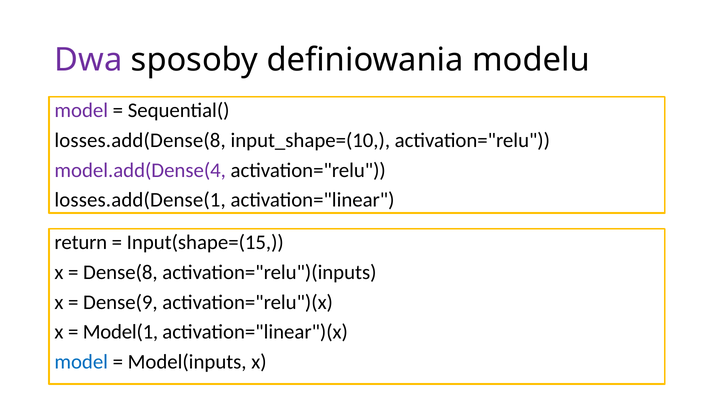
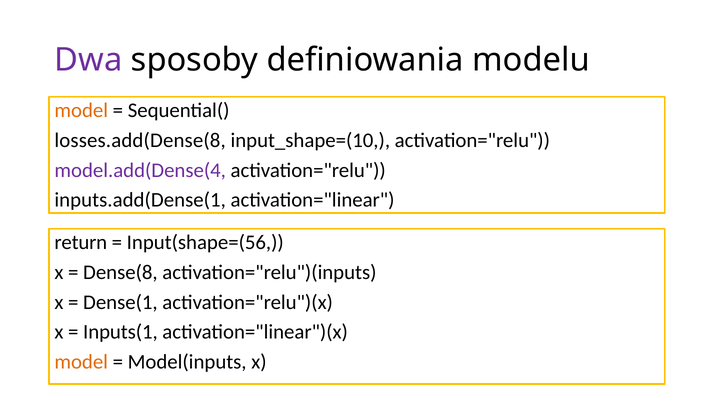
model colour: purple -> orange (81, 111)
losses.add(Dense(1: losses.add(Dense(1 -> inputs.add(Dense(1 (140, 200)
Input(shape=(15: Input(shape=(15 -> Input(shape=(56 (205, 243)
Dense(9: Dense(9 -> Dense(1 (120, 303)
Model(1: Model(1 -> Inputs(1 (120, 333)
model colour: blue -> orange (81, 362)
